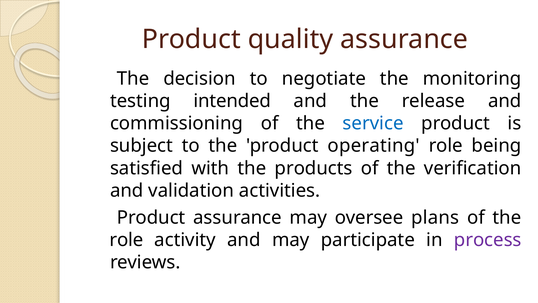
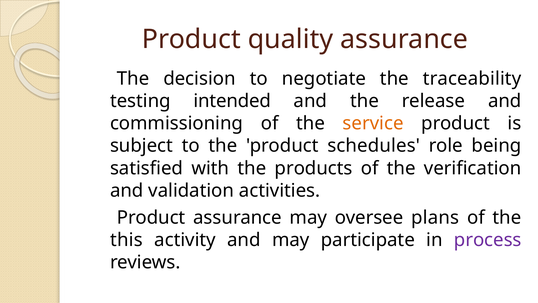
monitoring: monitoring -> traceability (472, 78)
service colour: blue -> orange (373, 123)
operating: operating -> schedules (374, 146)
role: role -> this (126, 240)
